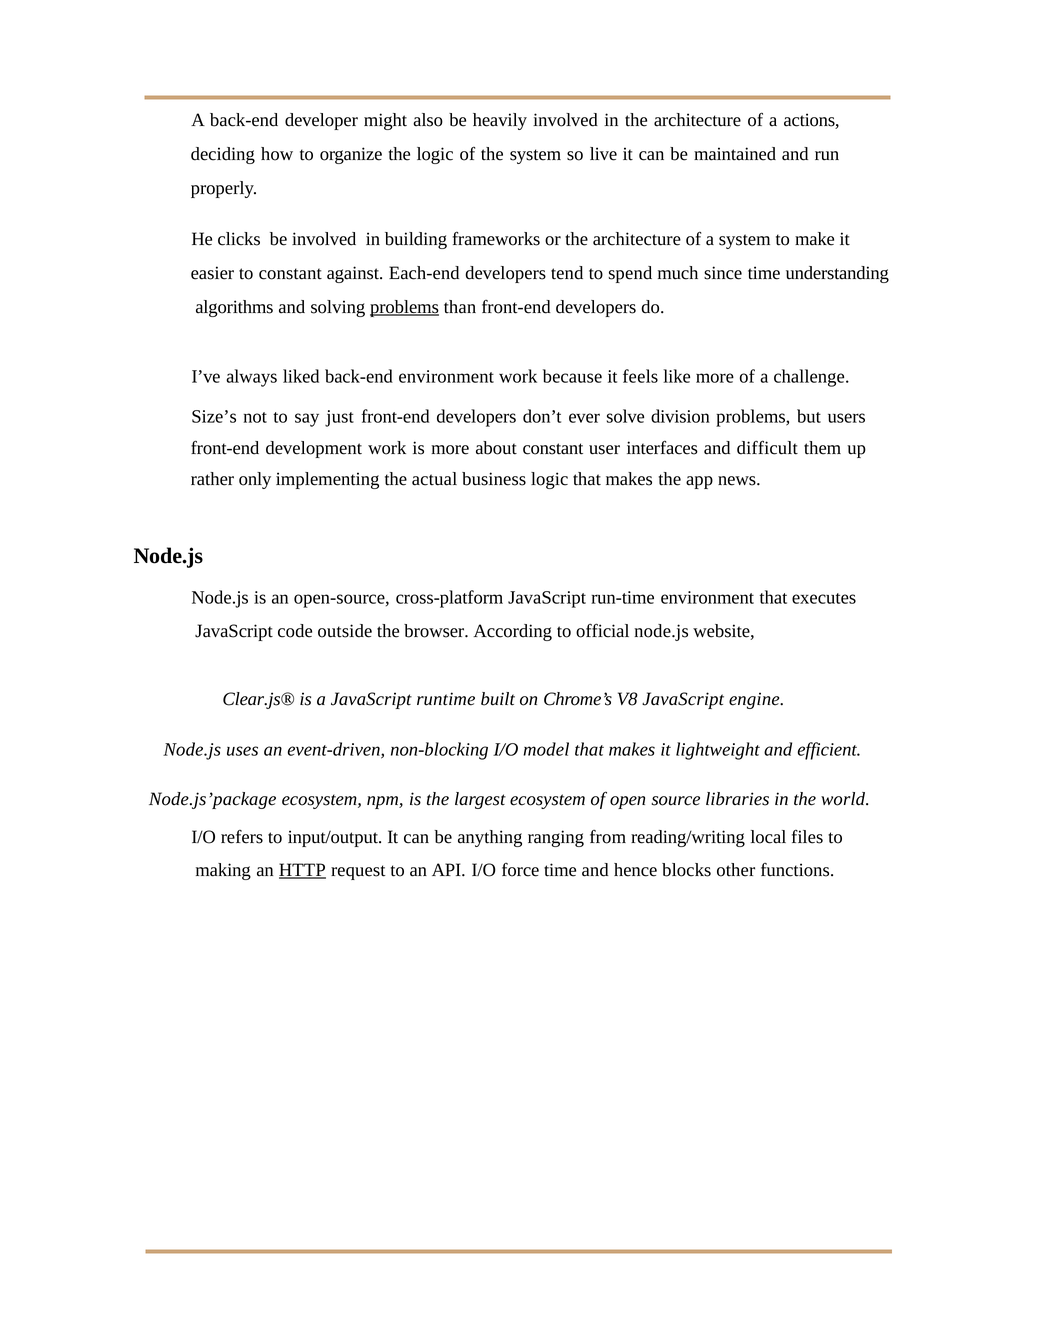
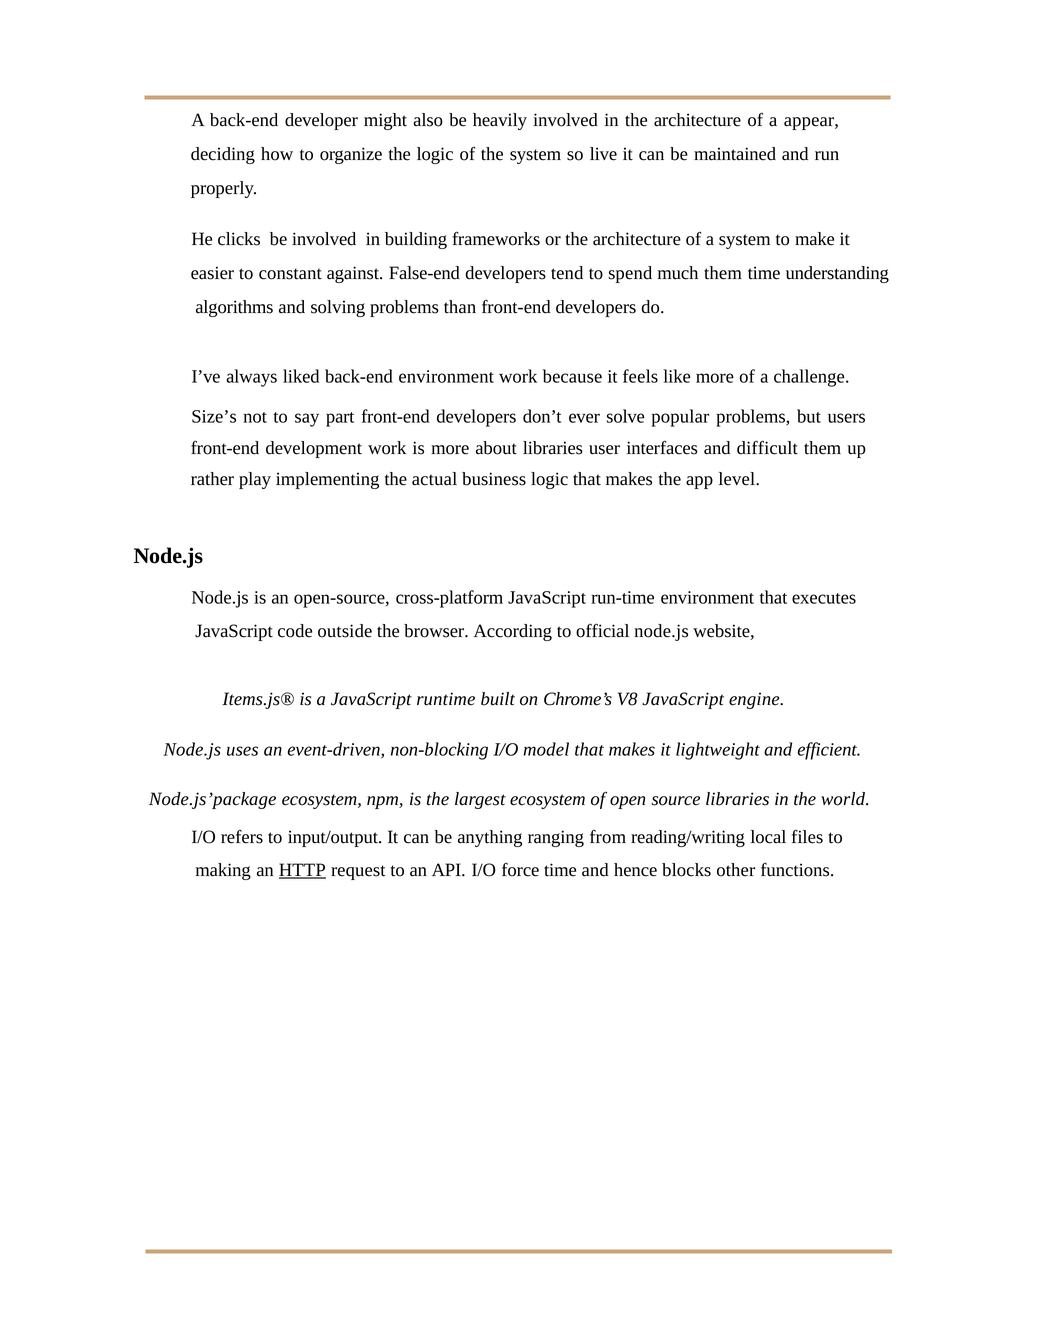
actions: actions -> appear (811, 120)
Each-end: Each-end -> False-end (424, 273)
much since: since -> them (723, 273)
problems underline: present -> none (404, 307)
just: just -> part (340, 417)
division: division -> popular (680, 417)
about constant: constant -> libraries (553, 448)
only: only -> play (255, 479)
news: news -> level (739, 479)
Clear.js®: Clear.js® -> Items.js® (258, 699)
